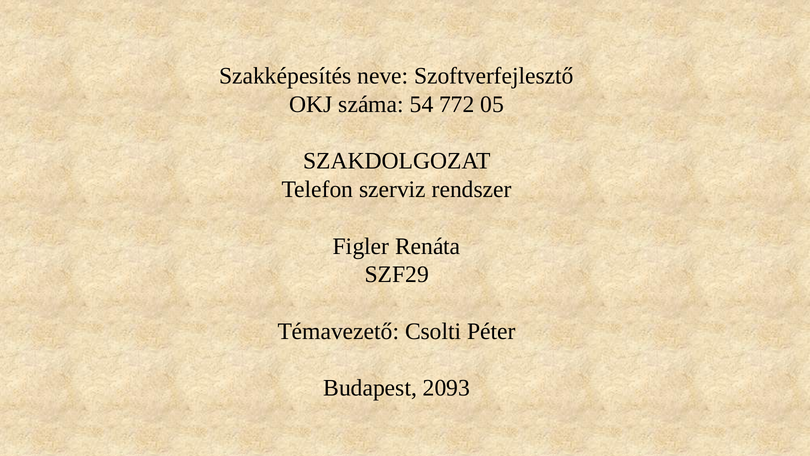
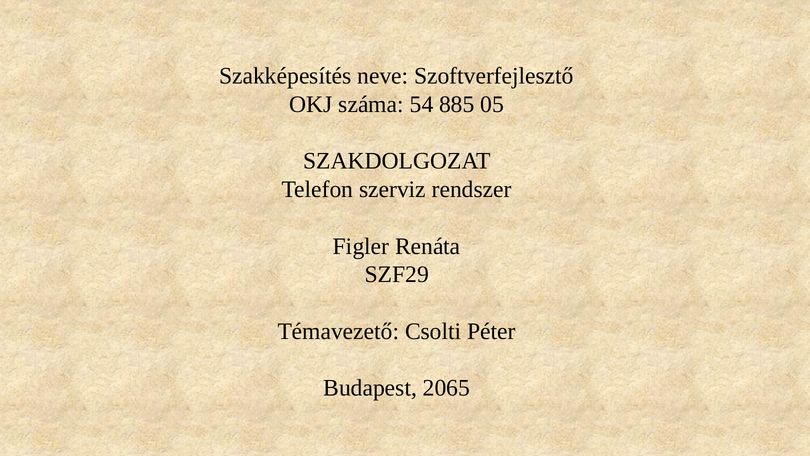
772: 772 -> 885 (457, 104)
2093: 2093 -> 2065 (446, 388)
